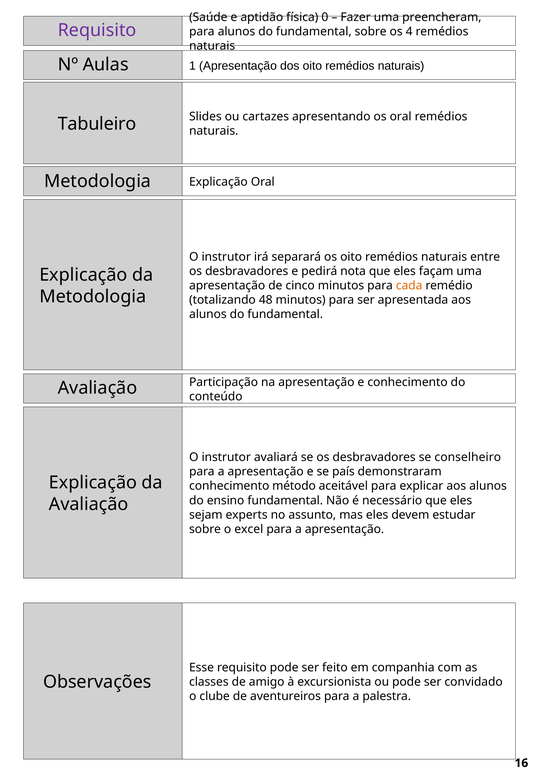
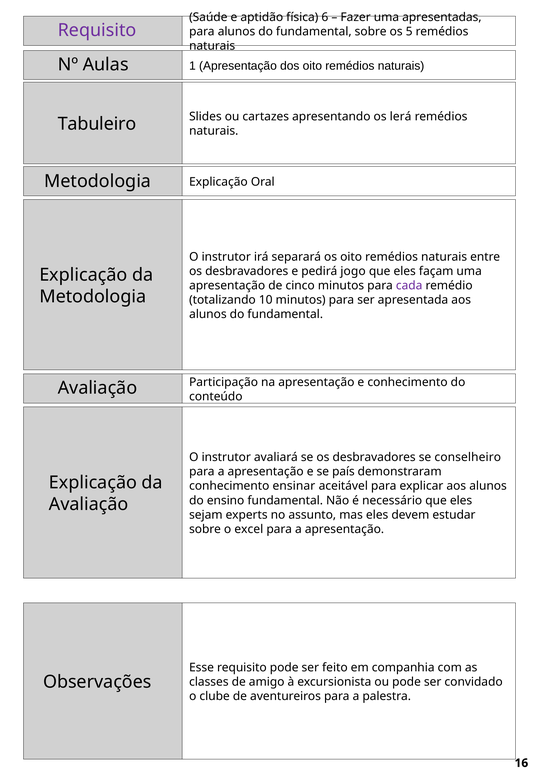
0: 0 -> 6 (325, 17)
preencheram: preencheram -> apresentadas (442, 17)
4: 4 -> 5 (409, 32)
os oral: oral -> lerá (401, 117)
nota: nota -> jogo (353, 271)
cada colour: orange -> purple (409, 285)
48: 48 -> 10 (266, 300)
método: método -> ensinar (294, 486)
